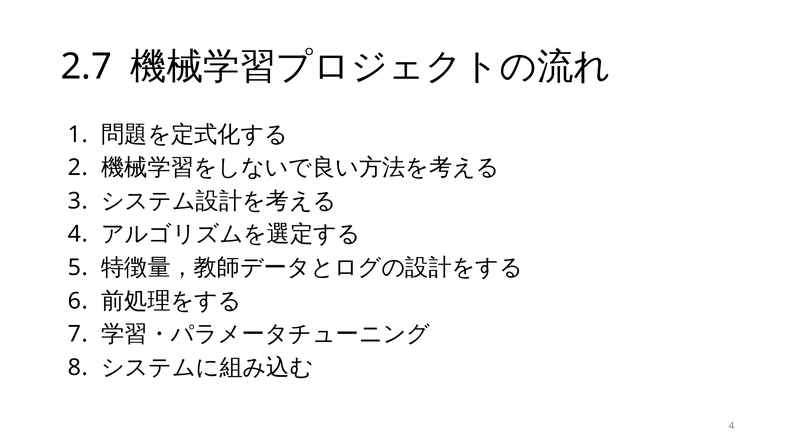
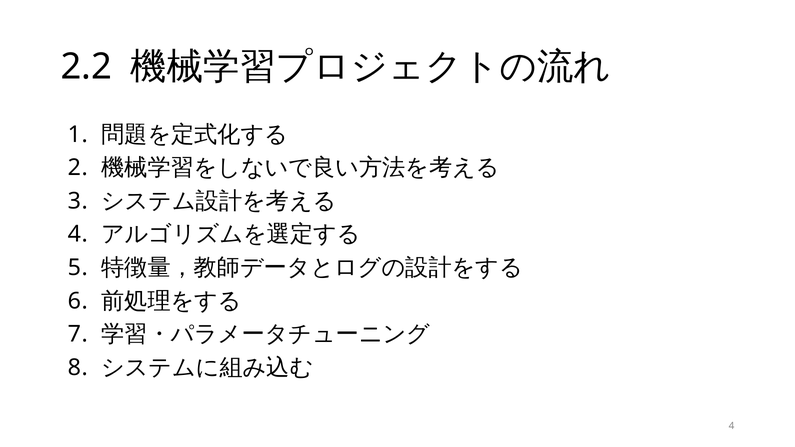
2.7: 2.7 -> 2.2 (86, 67)
